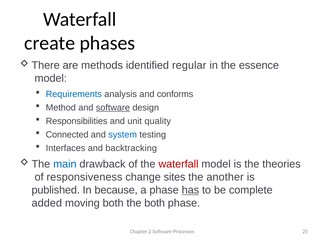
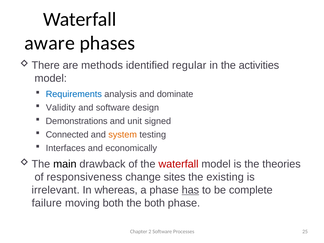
create: create -> aware (50, 43)
essence: essence -> activities (259, 65)
conforms: conforms -> dominate (175, 94)
Method: Method -> Validity (61, 108)
software underline: present -> none (113, 108)
Responsibilities: Responsibilities -> Demonstrations (77, 121)
quality: quality -> signed (158, 121)
system colour: blue -> orange (123, 135)
backtracking: backtracking -> economically (131, 148)
main colour: blue -> black (65, 164)
another: another -> existing (225, 177)
published: published -> irrelevant (56, 190)
because: because -> whereas (116, 190)
added: added -> failure (47, 203)
